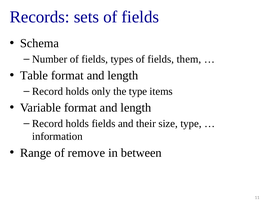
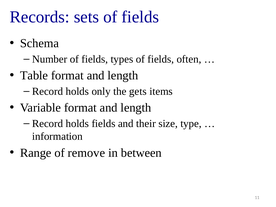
them: them -> often (189, 59)
the type: type -> gets (138, 91)
